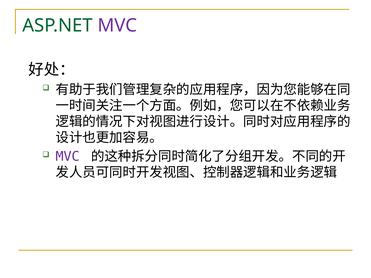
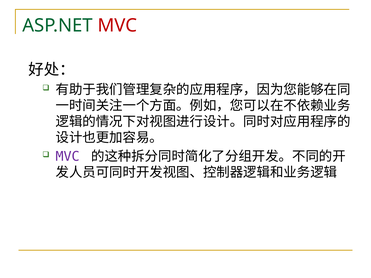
MVC colour: purple -> red (117, 26)
